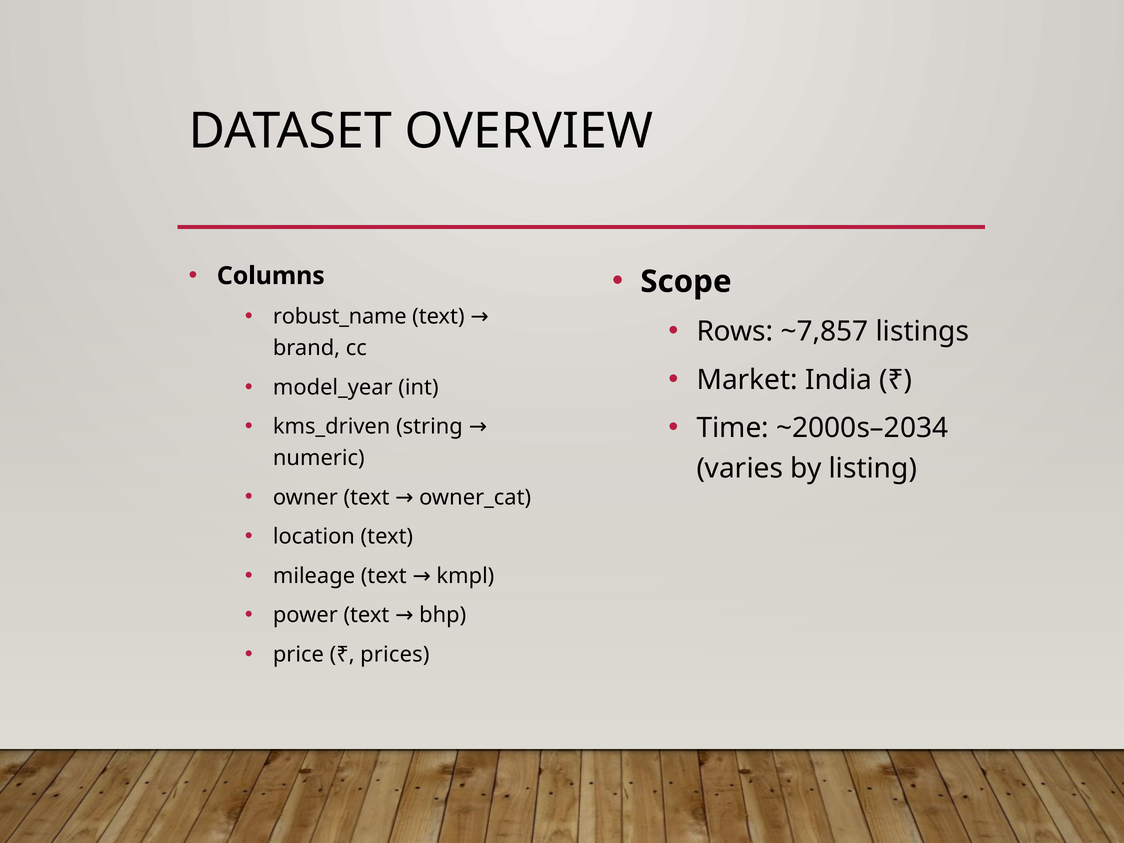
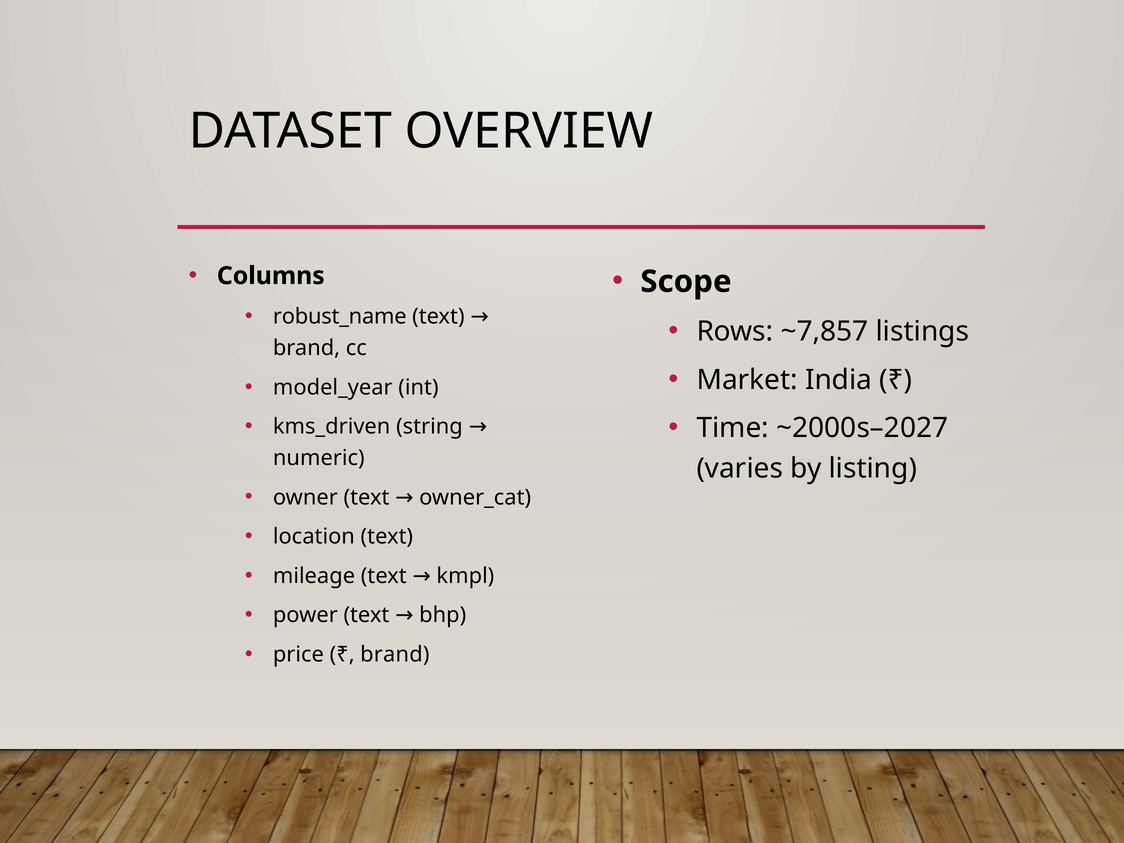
~2000s–2034: ~2000s–2034 -> ~2000s–2027 (862, 428)
prices: prices -> brand (395, 654)
